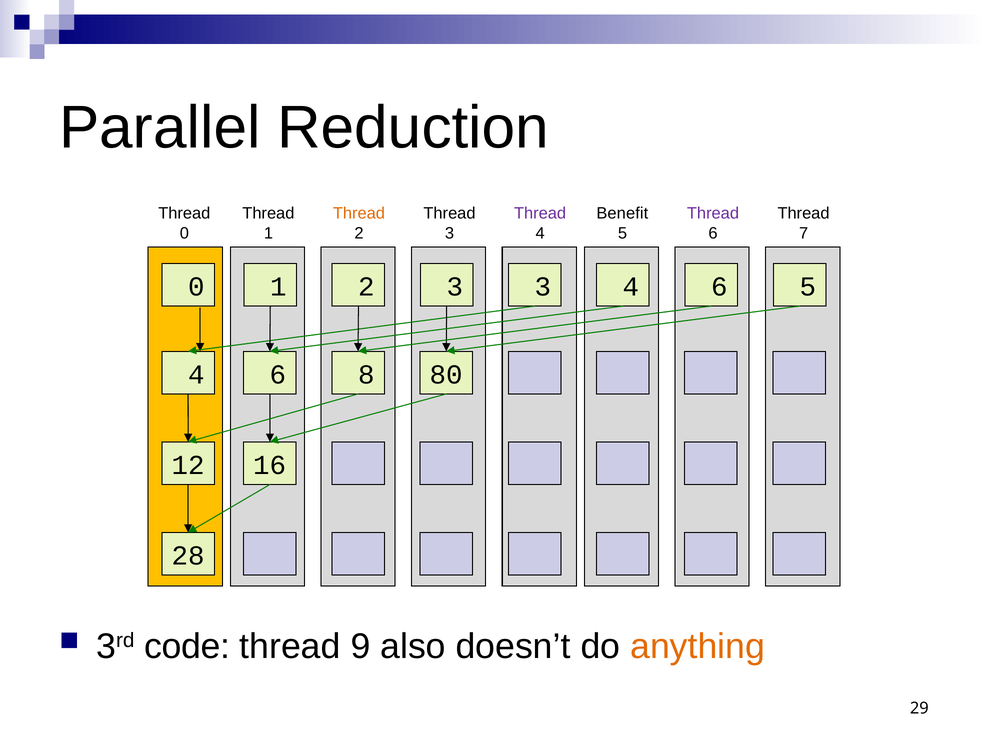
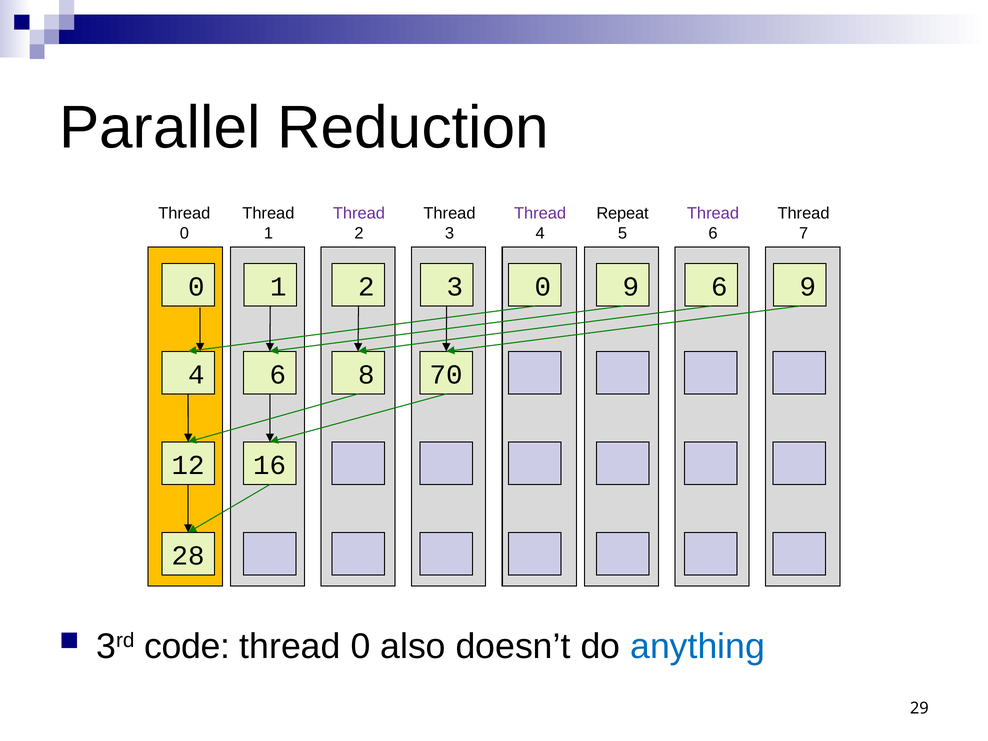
Thread colour: orange -> purple (359, 213)
Benefit: Benefit -> Repeat (622, 213)
3 3: 3 -> 0 (543, 287)
1 4: 4 -> 9 (631, 287)
6 5: 5 -> 9 (808, 287)
80: 80 -> 70 (446, 375)
9: 9 -> 0 (360, 646)
anything colour: orange -> blue (698, 646)
